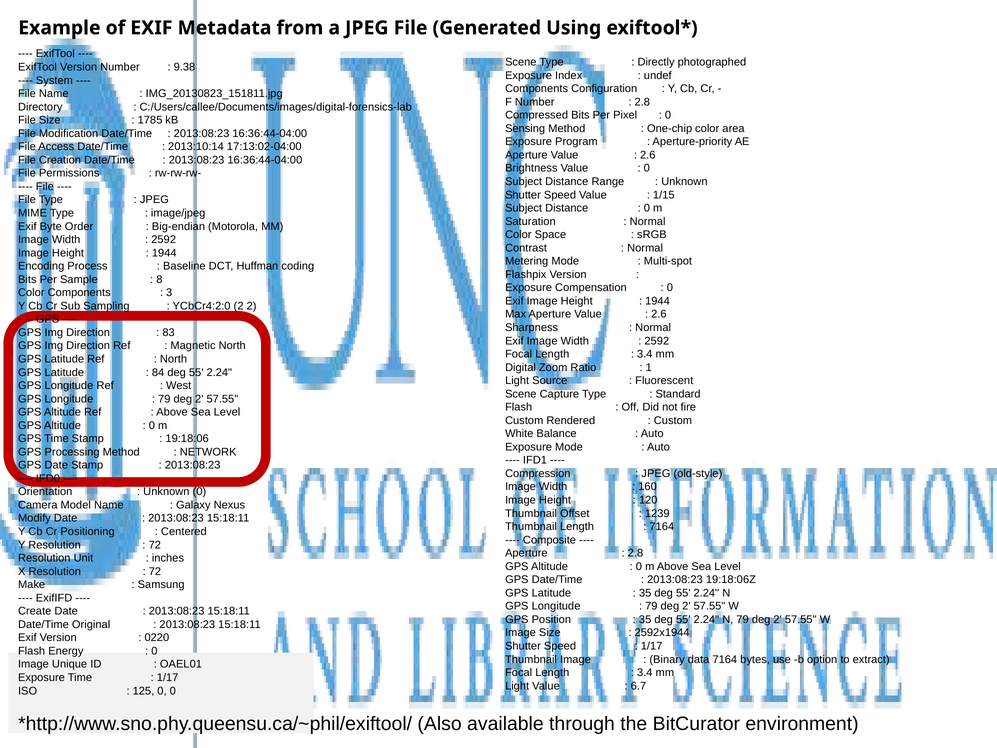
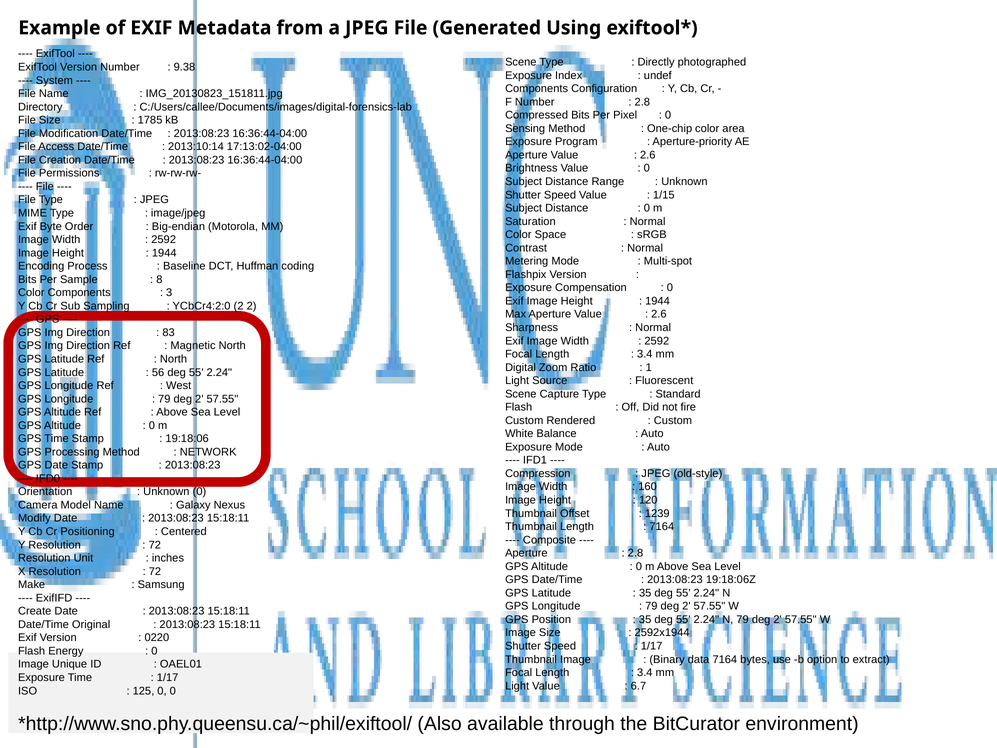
84: 84 -> 56 (158, 372)
